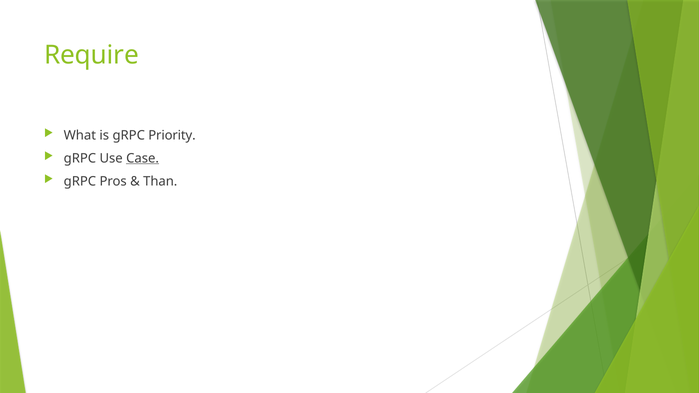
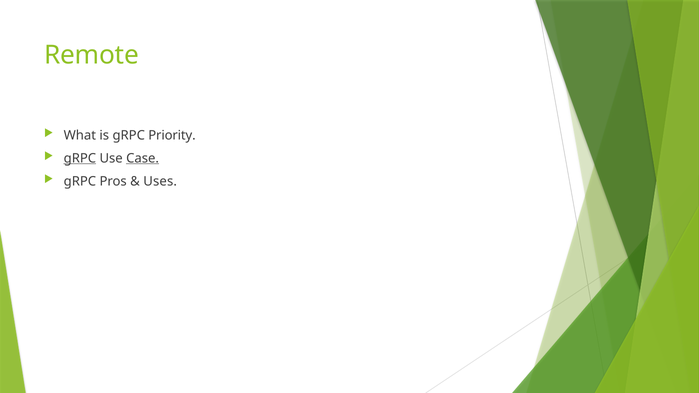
Require: Require -> Remote (91, 55)
gRPC underline: none -> present (80, 158)
Than: Than -> Uses (160, 181)
